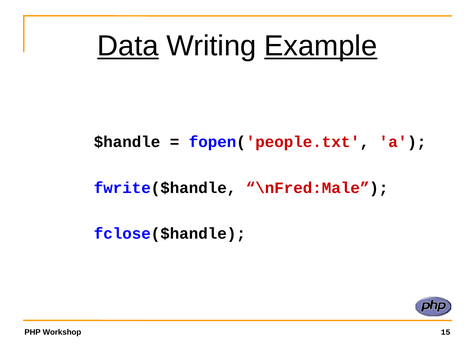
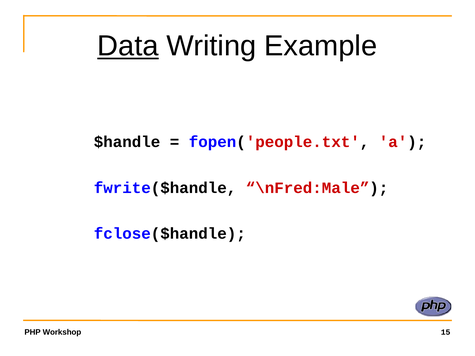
Example underline: present -> none (321, 46)
